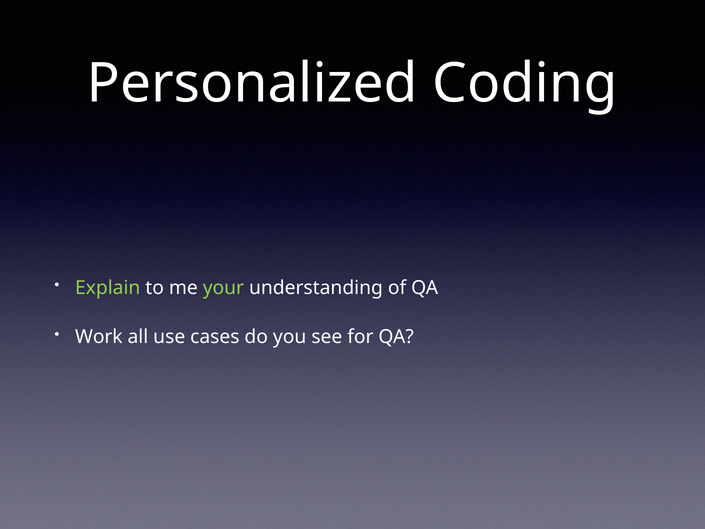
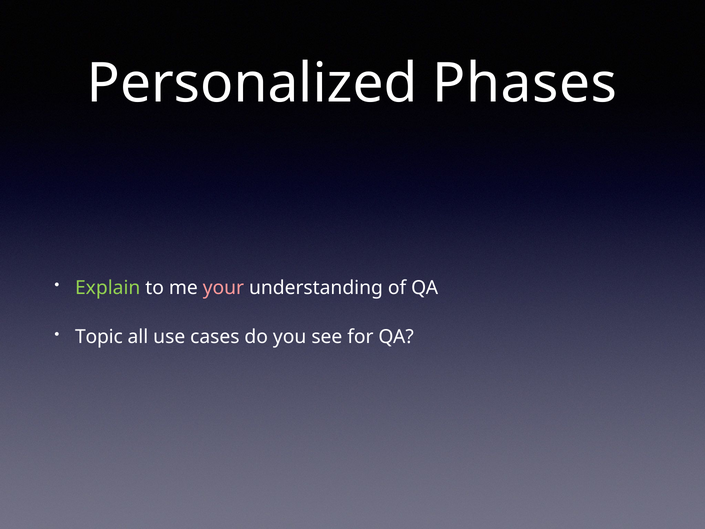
Coding: Coding -> Phases (525, 83)
your colour: light green -> pink (223, 288)
Work: Work -> Topic (99, 337)
